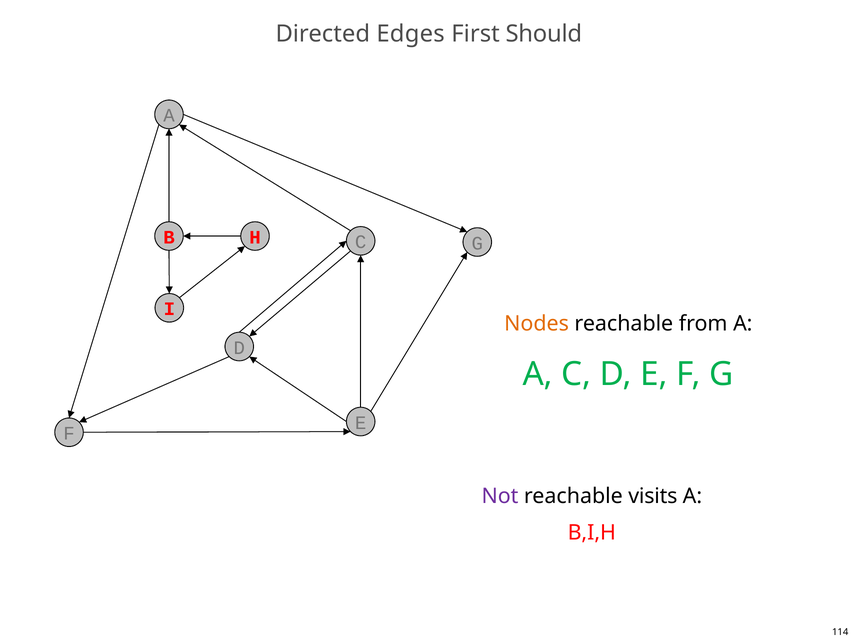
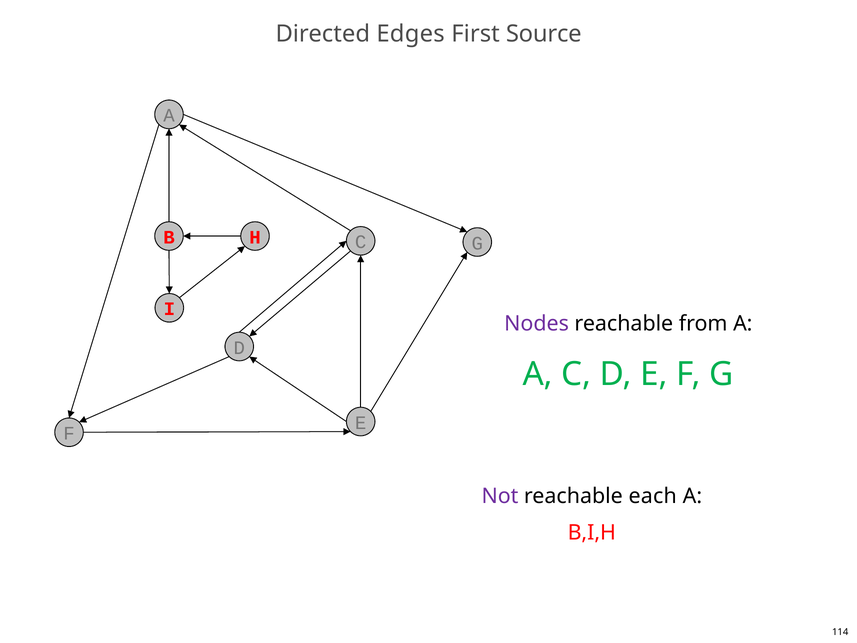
Should: Should -> Source (544, 34)
Nodes colour: orange -> purple (537, 324)
visits: visits -> each (653, 496)
